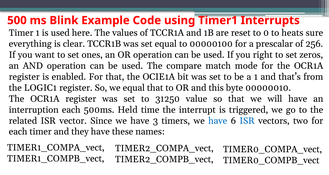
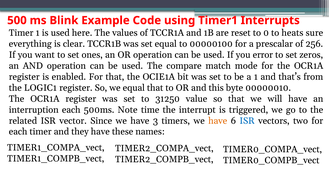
right: right -> error (263, 55)
Held: Held -> Note (128, 110)
have colour: blue -> orange (218, 121)
